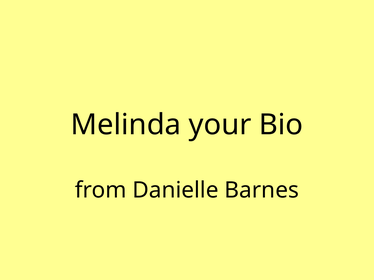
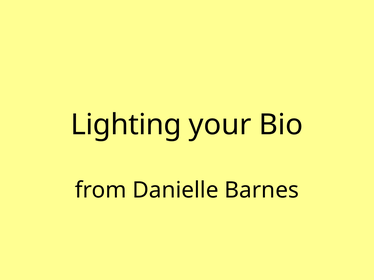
Melinda: Melinda -> Lighting (126, 125)
